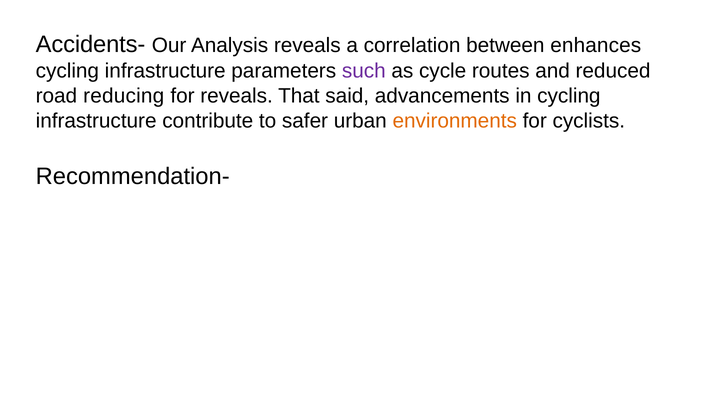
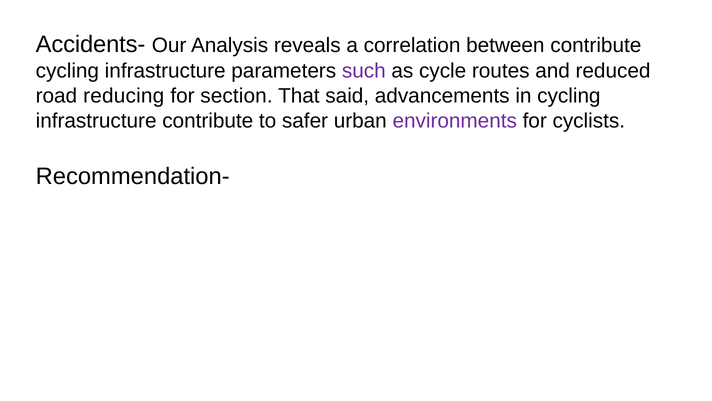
between enhances: enhances -> contribute (596, 46)
for reveals: reveals -> section (236, 96)
environments colour: orange -> purple (455, 121)
